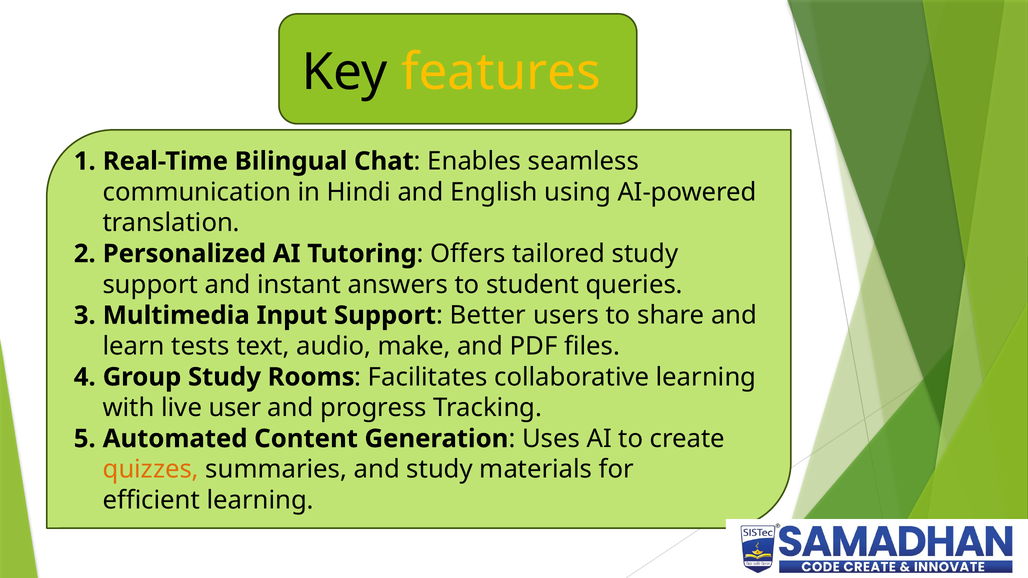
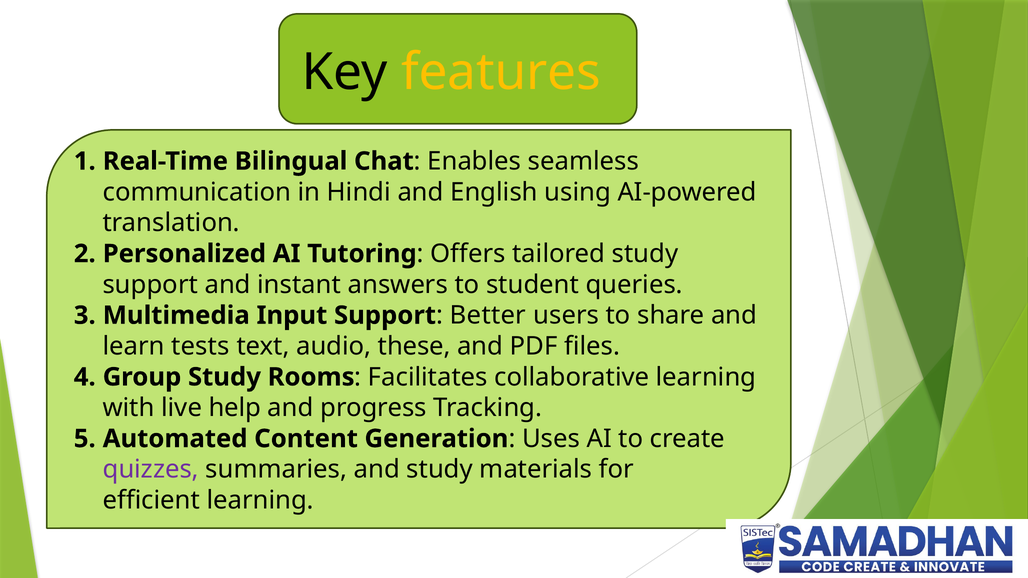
make: make -> these (414, 346)
user: user -> help (235, 408)
quizzes colour: orange -> purple (151, 470)
